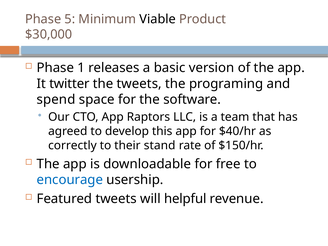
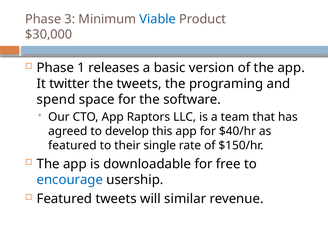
5: 5 -> 3 (70, 19)
Viable colour: black -> blue (158, 19)
correctly: correctly -> featured (72, 146)
stand: stand -> single (160, 146)
helpful: helpful -> similar (185, 199)
